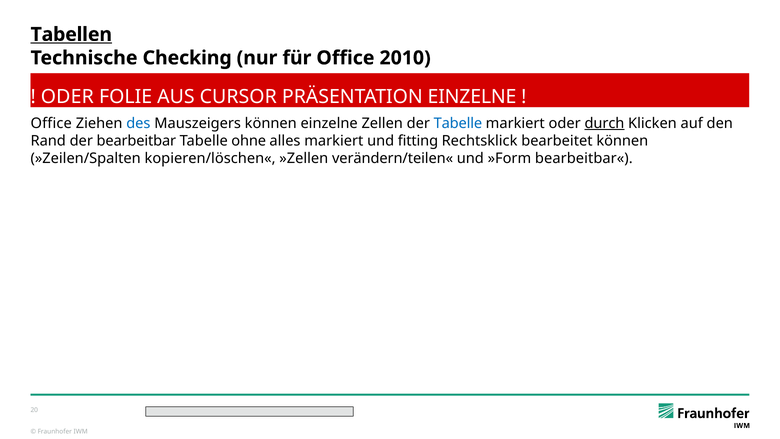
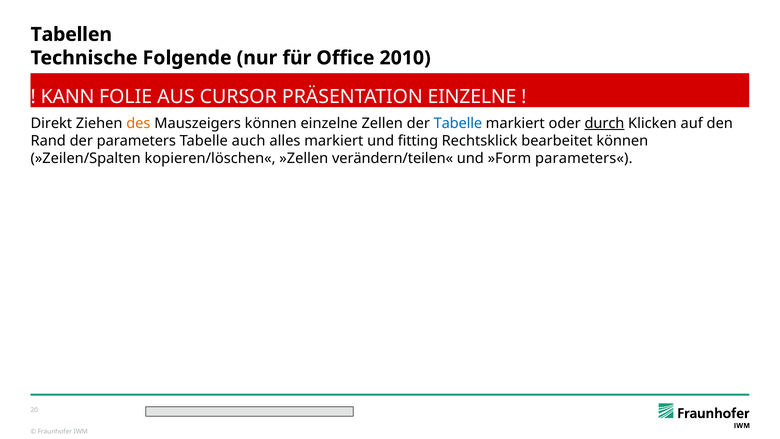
Tabellen underline: present -> none (71, 34)
Checking: Checking -> Folgende (187, 58)
ODER: ODER -> KANN (68, 97)
Office: Office -> Direkt (51, 123)
des colour: blue -> orange (138, 123)
bearbeitbar: bearbeitbar -> parameters (136, 141)
ohne: ohne -> auch (249, 141)
bearbeitbar«: bearbeitbar« -> parameters« (584, 158)
